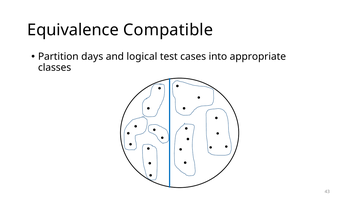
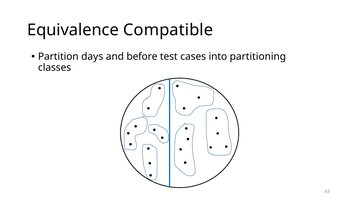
logical: logical -> before (142, 57)
appropriate: appropriate -> partitioning (258, 57)
